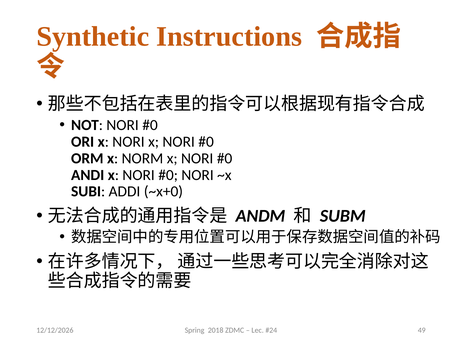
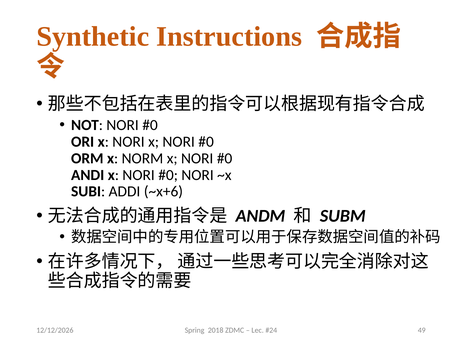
~x+0: ~x+0 -> ~x+6 (163, 192)
